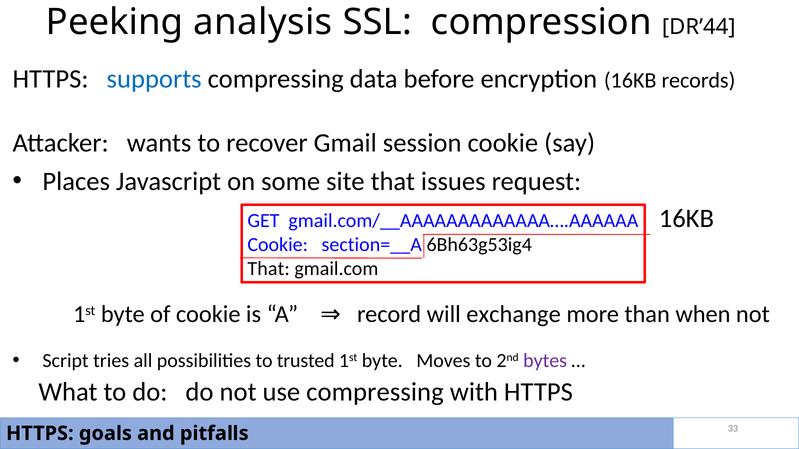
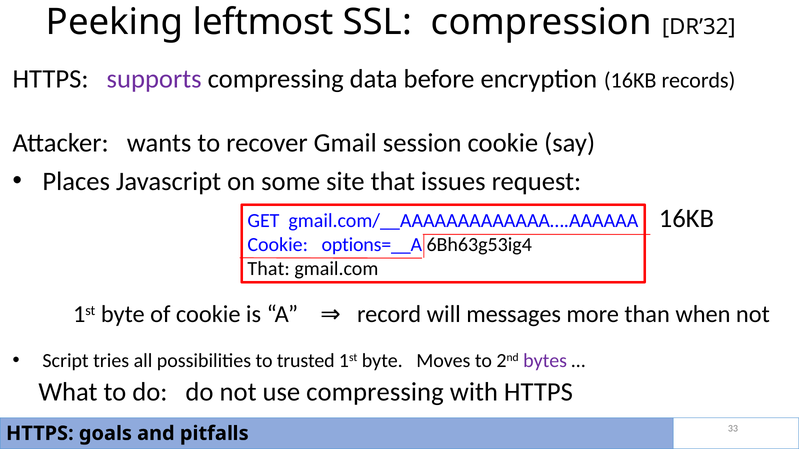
analysis: analysis -> leftmost (263, 22)
DR’44: DR’44 -> DR’32 (699, 27)
supports colour: blue -> purple (154, 79)
section=__A: section=__A -> options=__A (372, 245)
exchange: exchange -> messages (514, 315)
